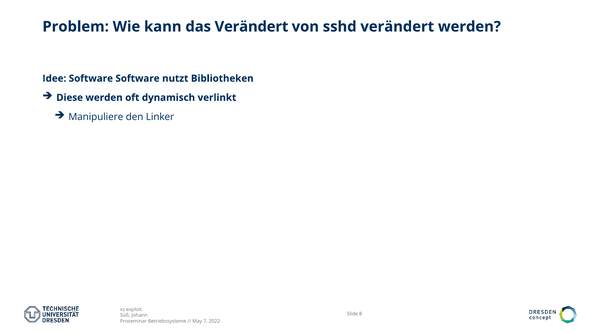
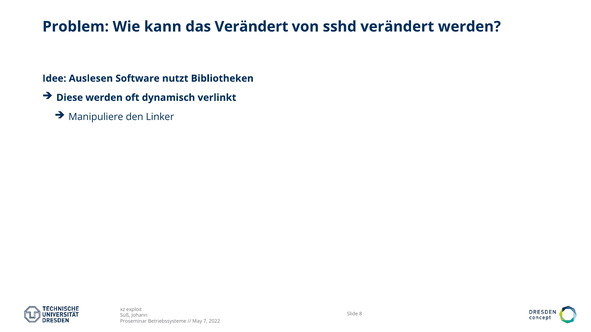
Idee Software: Software -> Auslesen (91, 79)
